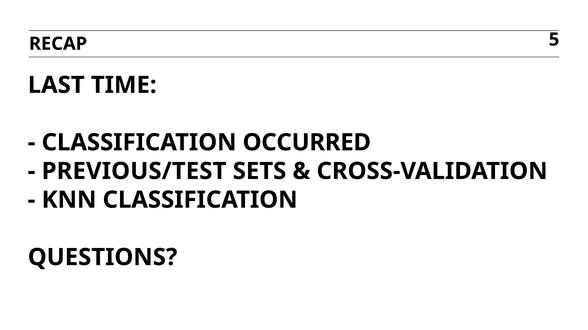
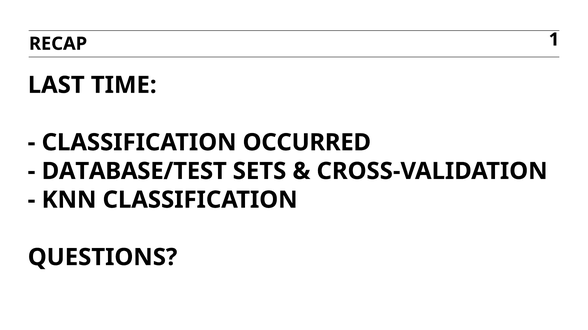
5: 5 -> 1 (554, 40)
PREVIOUS/TEST: PREVIOUS/TEST -> DATABASE/TEST (134, 171)
